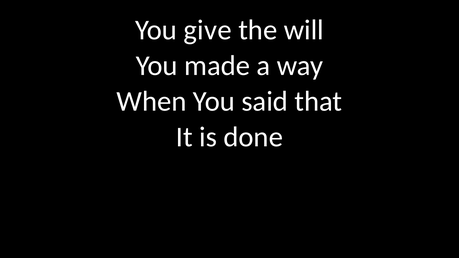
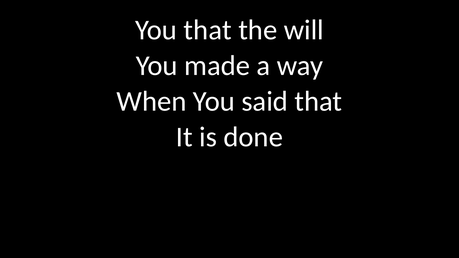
You give: give -> that (208, 30)
